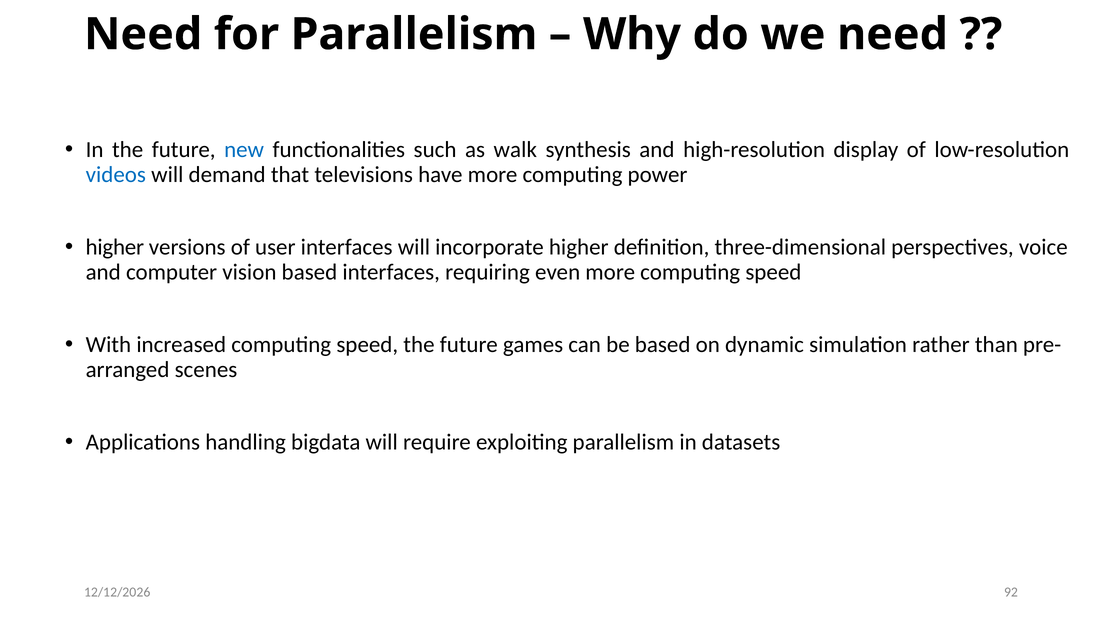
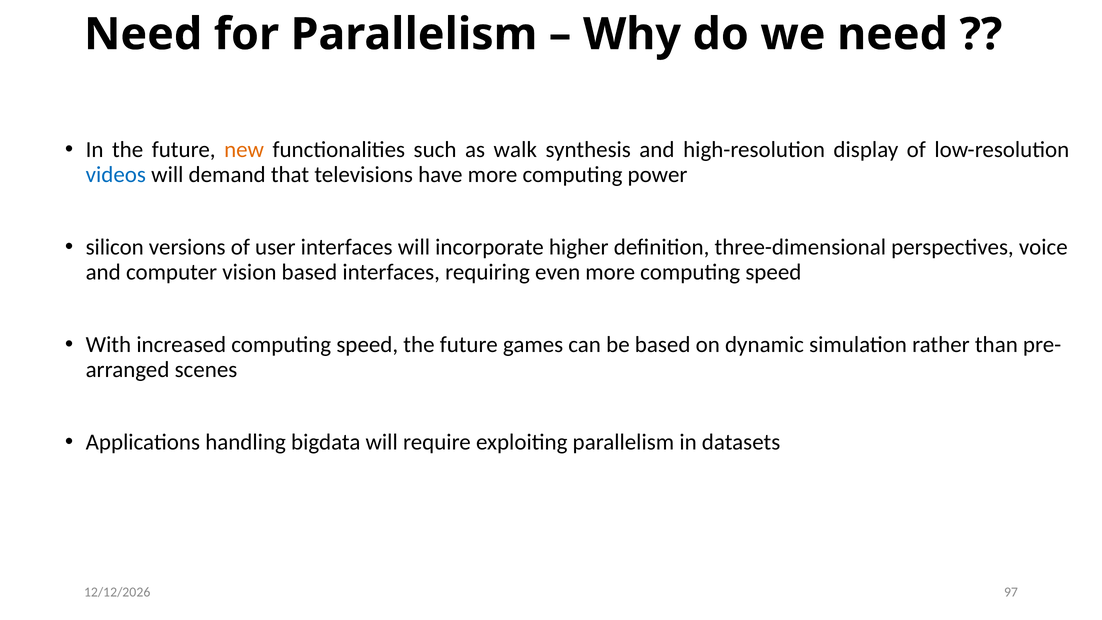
new colour: blue -> orange (244, 150)
higher: higher -> silicon (115, 247)
92: 92 -> 97 (1011, 592)
